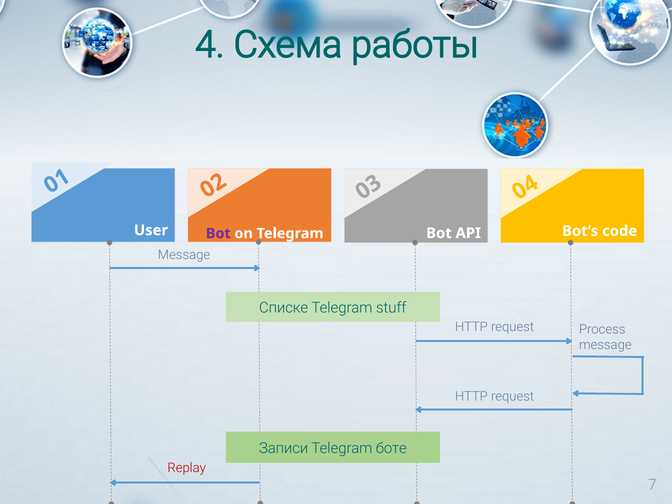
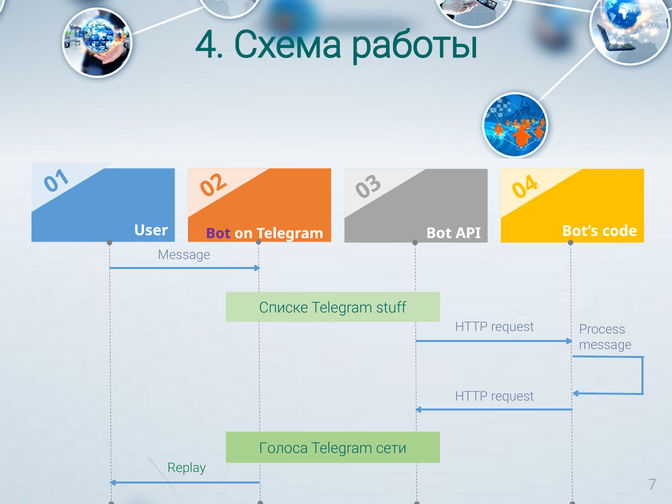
Записи: Записи -> Голоса (284, 448)
боте: боте -> сети (391, 448)
Replay colour: red -> green (187, 468)
